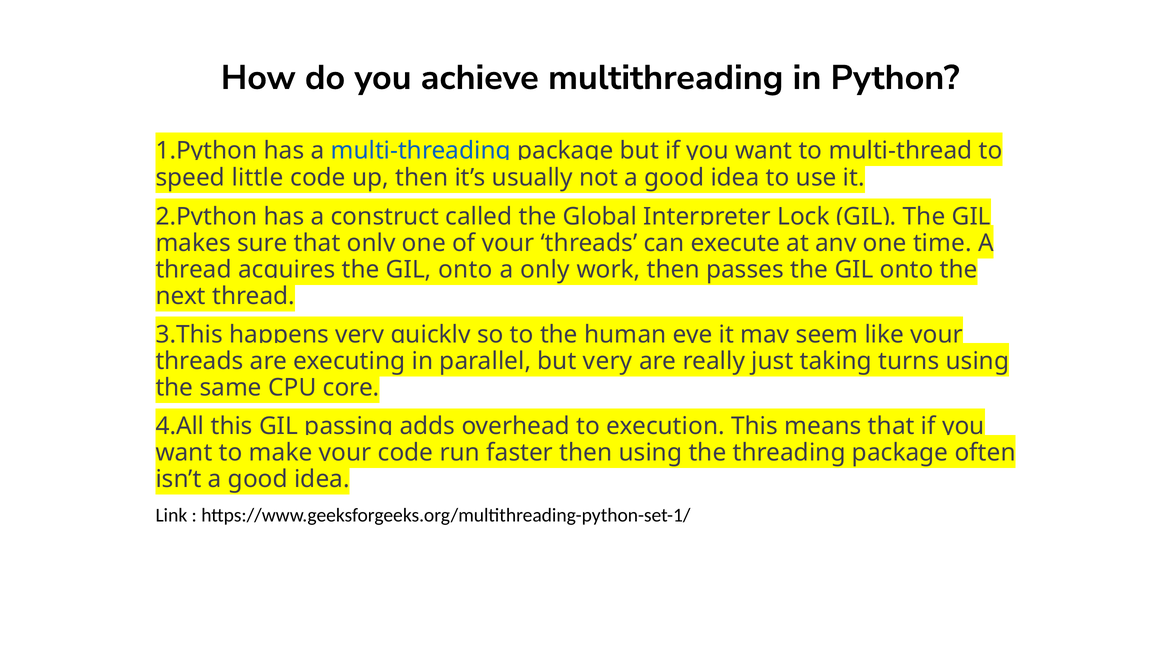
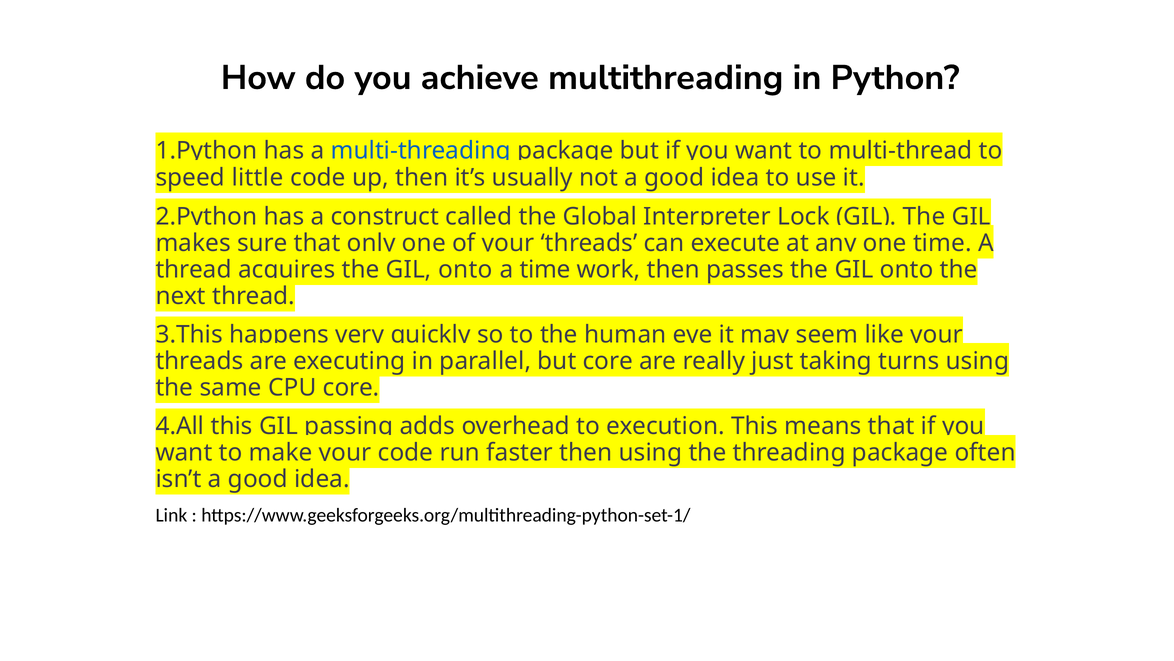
a only: only -> time (545, 269)
but very: very -> core (608, 361)
